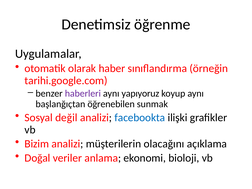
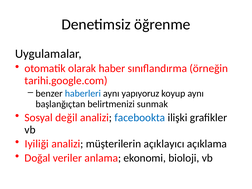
haberleri colour: purple -> blue (83, 94)
öğrenebilen: öğrenebilen -> belirtmenizi (111, 104)
Bizim: Bizim -> Iyiliği (37, 144)
olacağını: olacağını -> açıklayıcı (164, 144)
